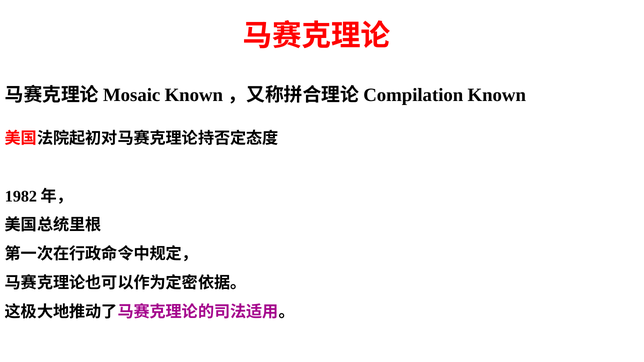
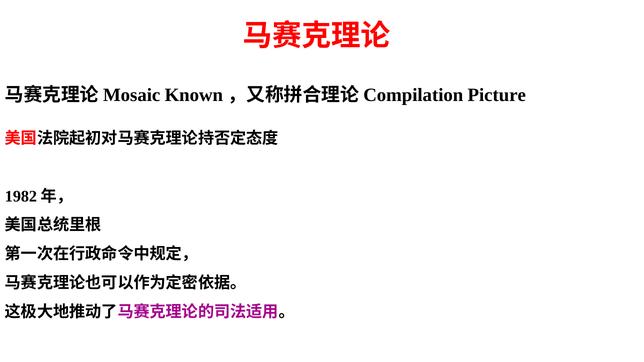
Known: Known -> Picture (497, 95)
